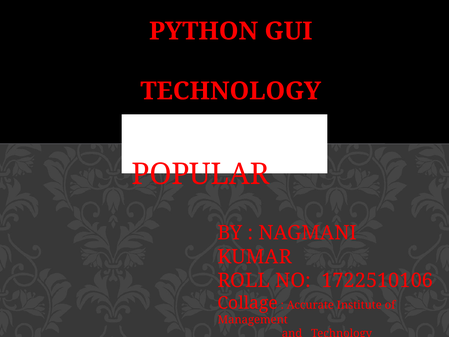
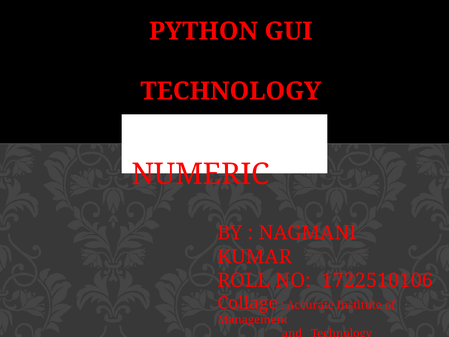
POPULAR: POPULAR -> NUMERIC (201, 174)
